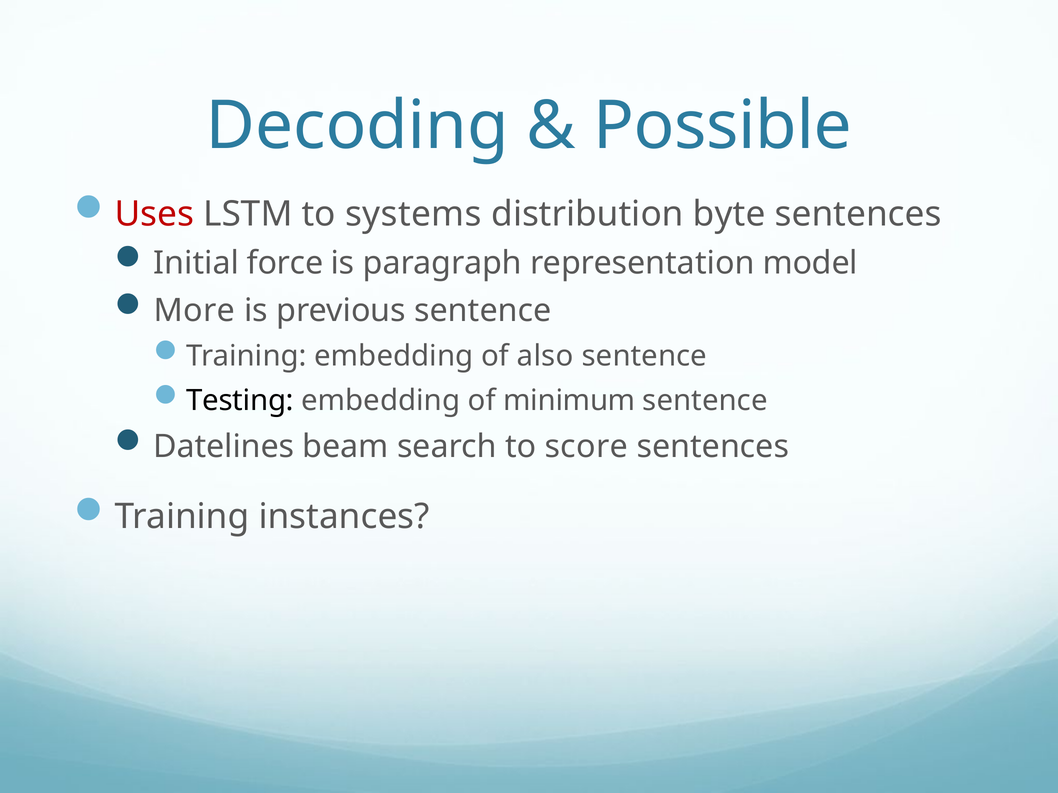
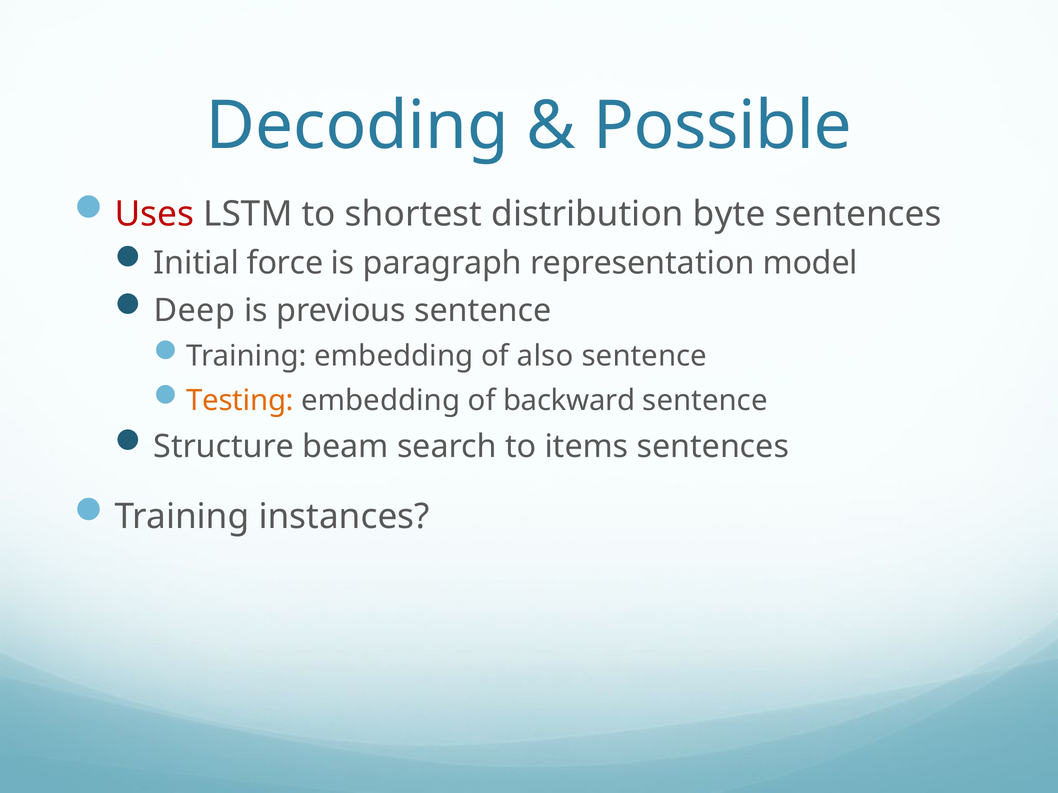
systems: systems -> shortest (414, 214)
More: More -> Deep (194, 311)
Testing colour: black -> orange (240, 401)
minimum: minimum -> backward (569, 401)
Datelines: Datelines -> Structure (224, 447)
score: score -> items (587, 447)
